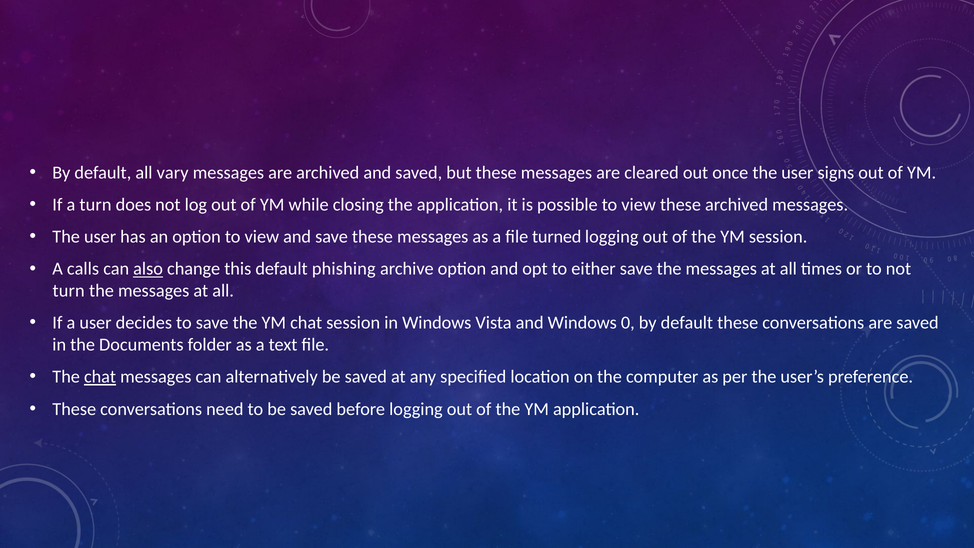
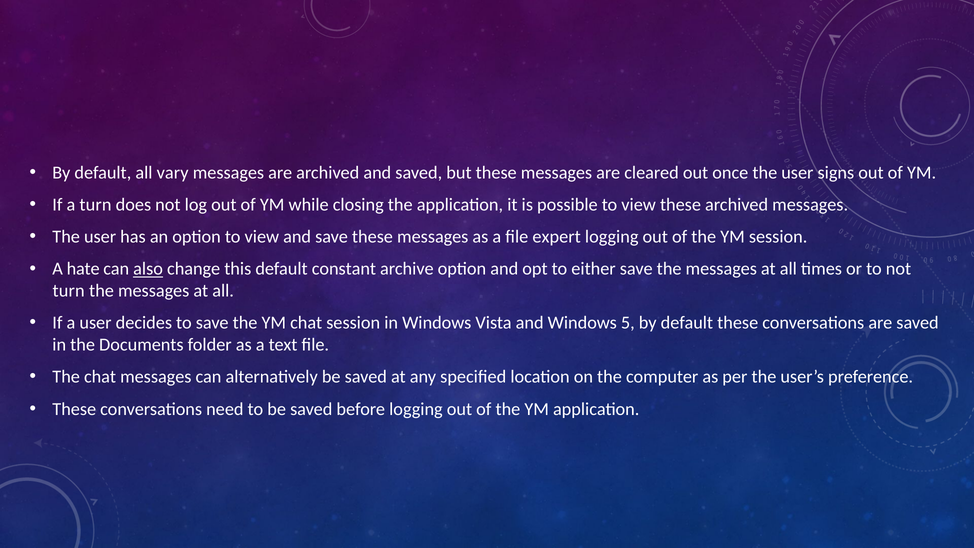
turned: turned -> expert (557, 237)
calls: calls -> hate (83, 269)
phishing: phishing -> constant (344, 269)
0: 0 -> 5 (628, 323)
chat underline: present -> none (100, 377)
